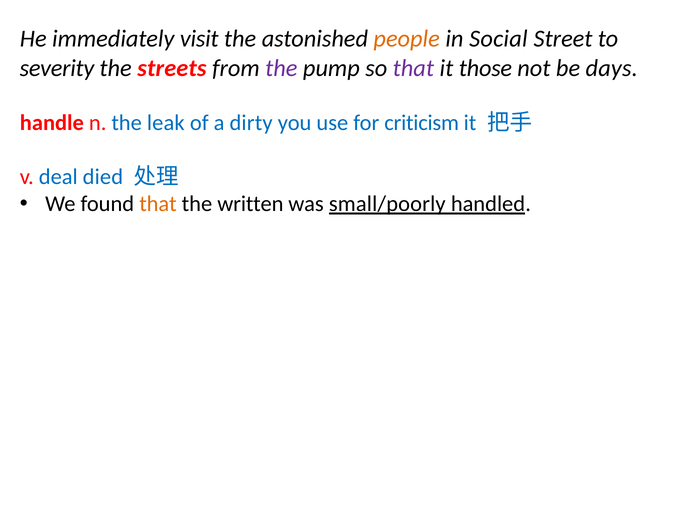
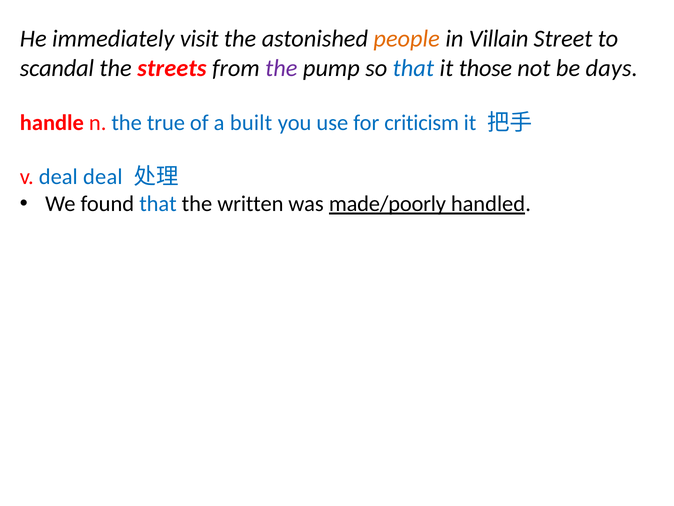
Social: Social -> Villain (499, 39)
severity: severity -> scandal (57, 68)
that colour: purple -> blue (413, 68)
leak: leak -> true (166, 123)
dirty: dirty -> built (251, 123)
deal died: died -> deal (103, 177)
that colour: orange -> blue (158, 204)
small/poorly: small/poorly -> made/poorly (387, 204)
